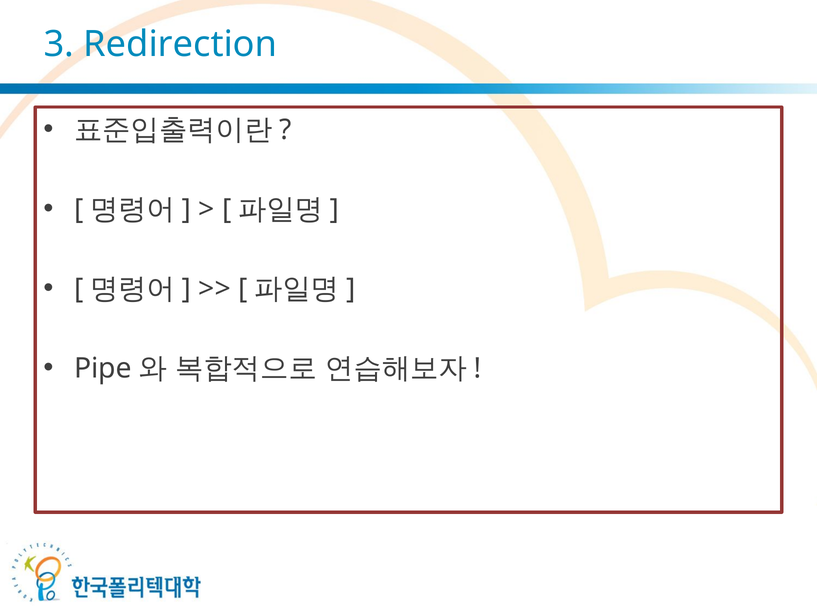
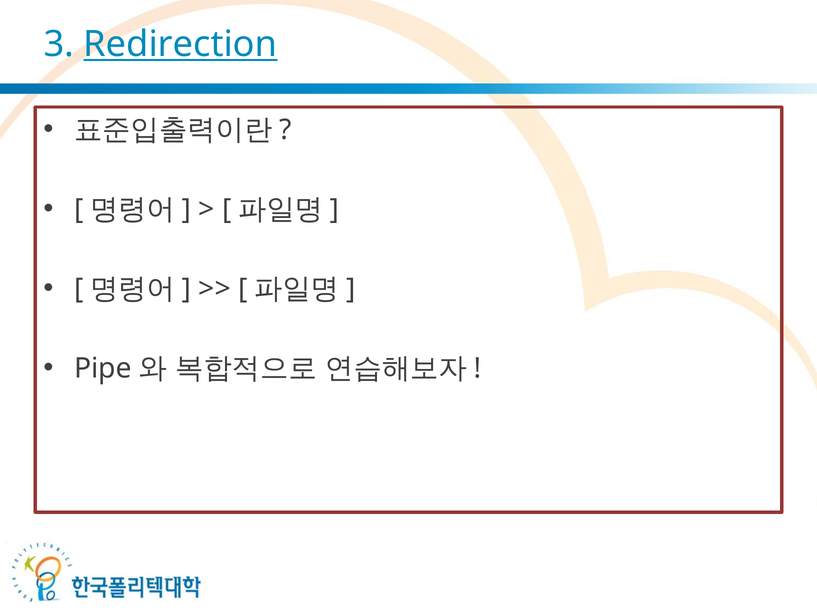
Redirection underline: none -> present (180, 44)
